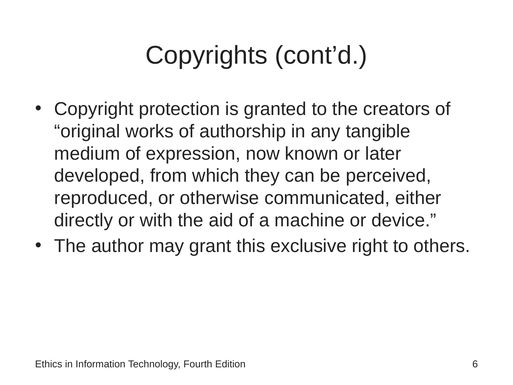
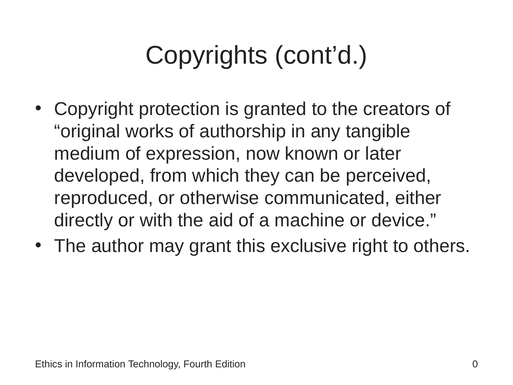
6: 6 -> 0 (475, 364)
